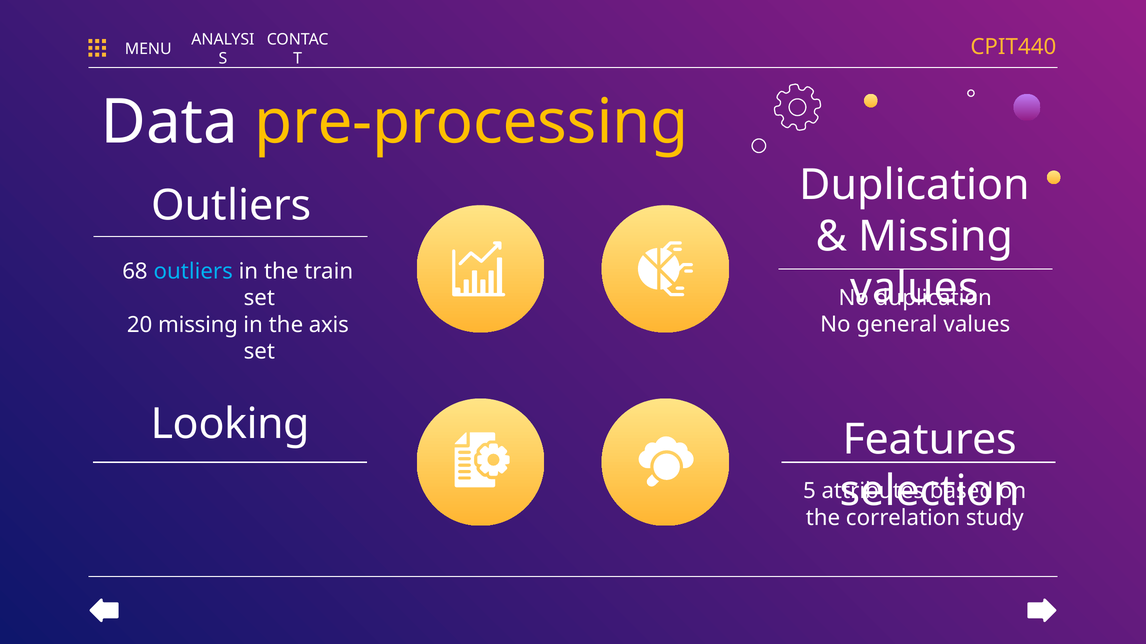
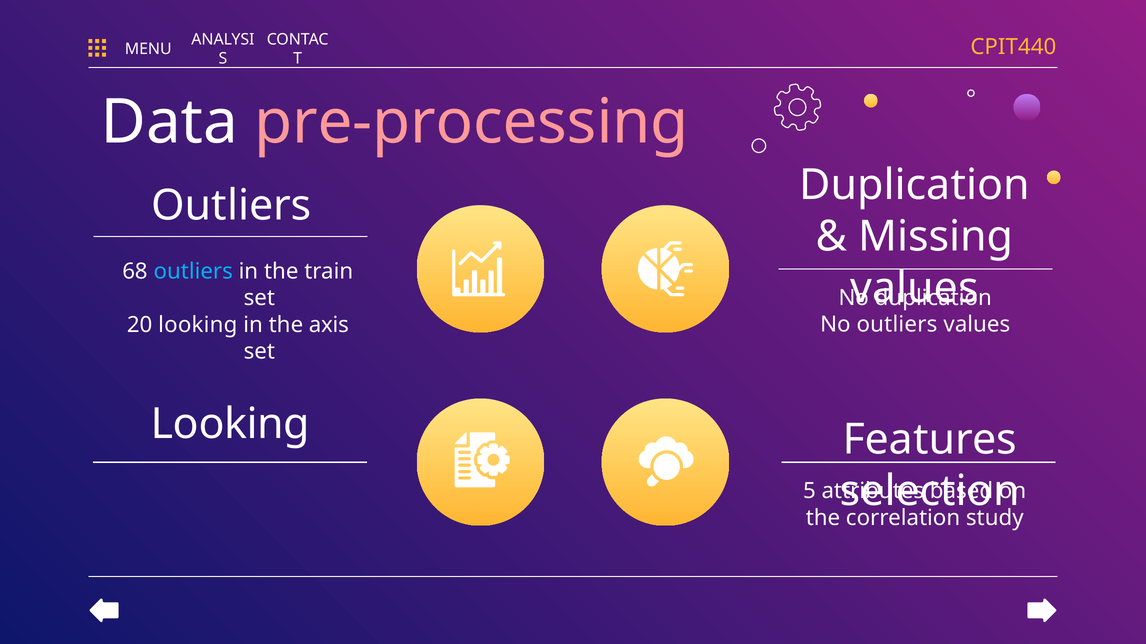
pre-processing colour: yellow -> pink (471, 122)
No general: general -> outliers (897, 325)
20 missing: missing -> looking (198, 325)
